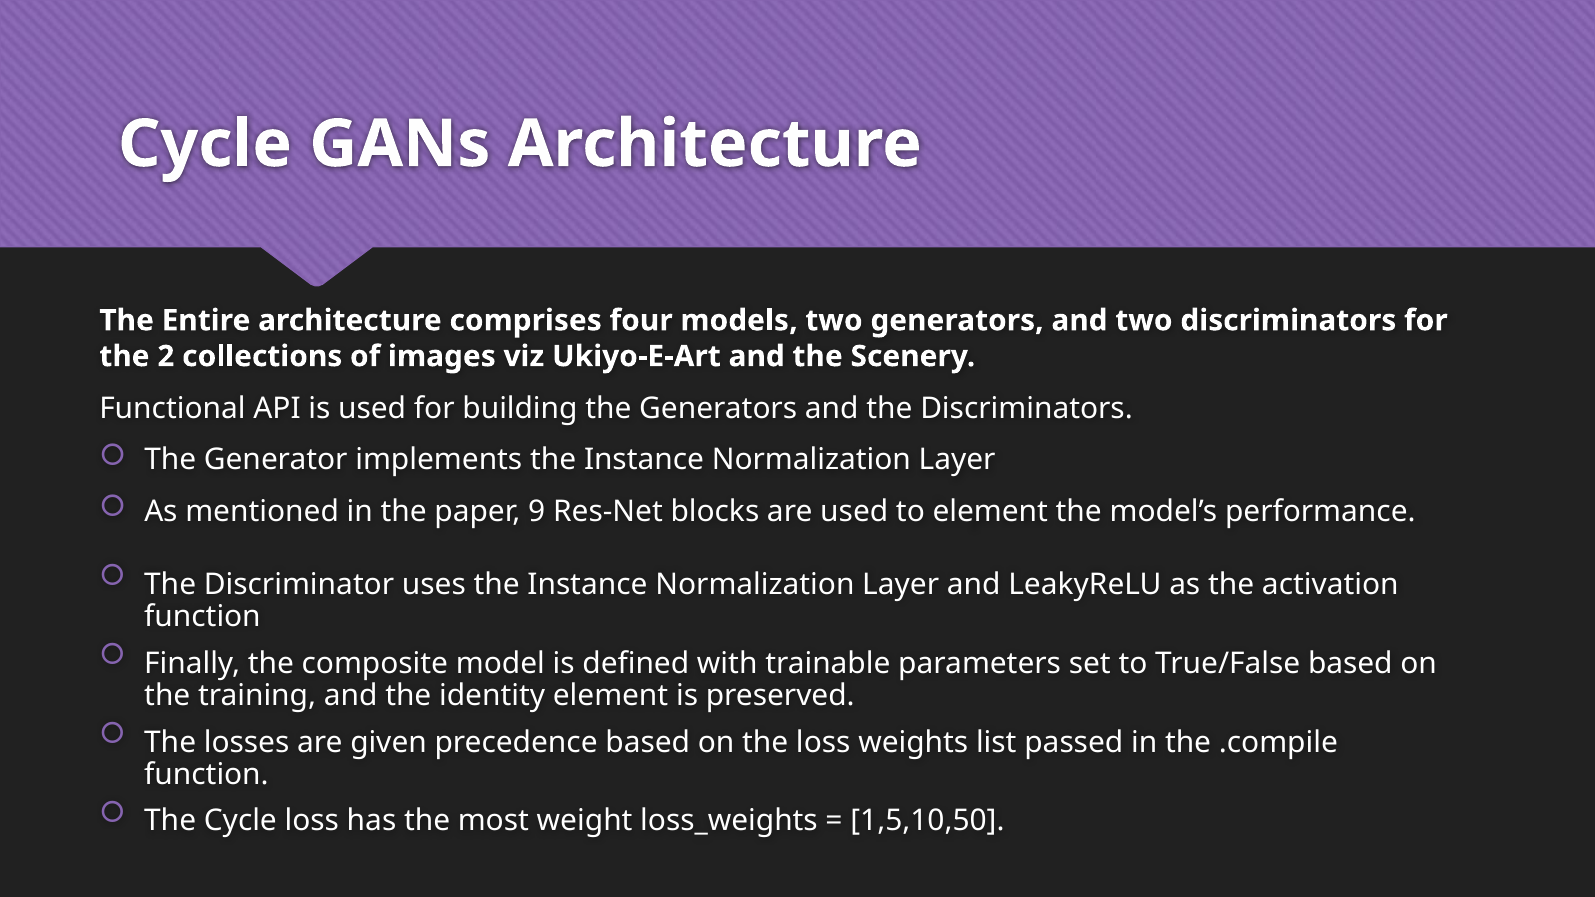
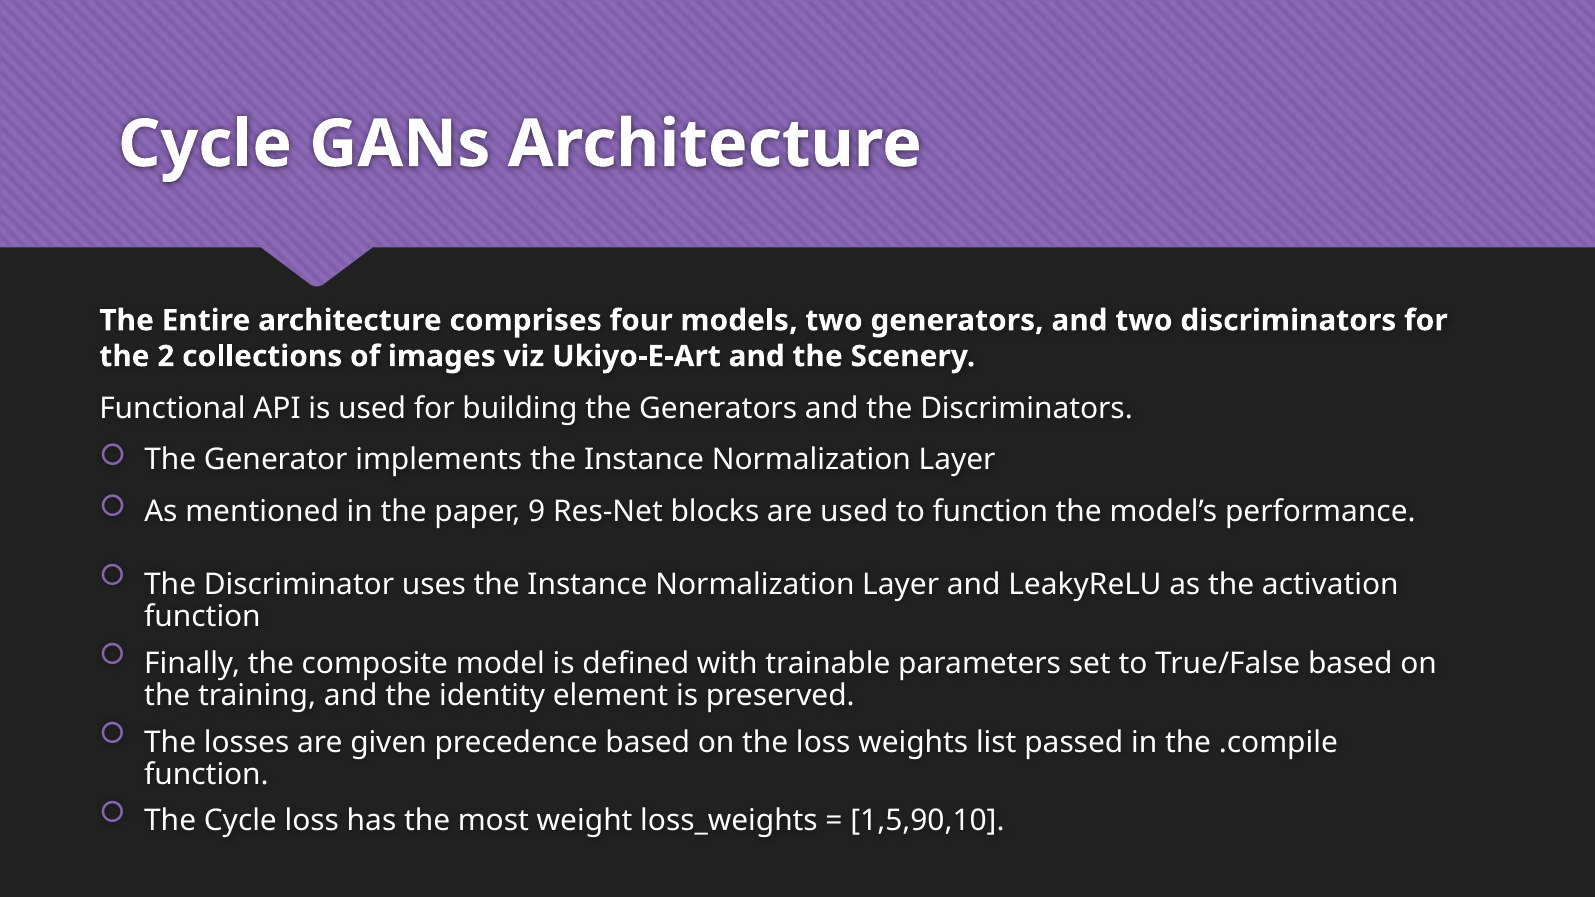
to element: element -> function (990, 512)
1,5,10,50: 1,5,10,50 -> 1,5,90,10 (927, 821)
